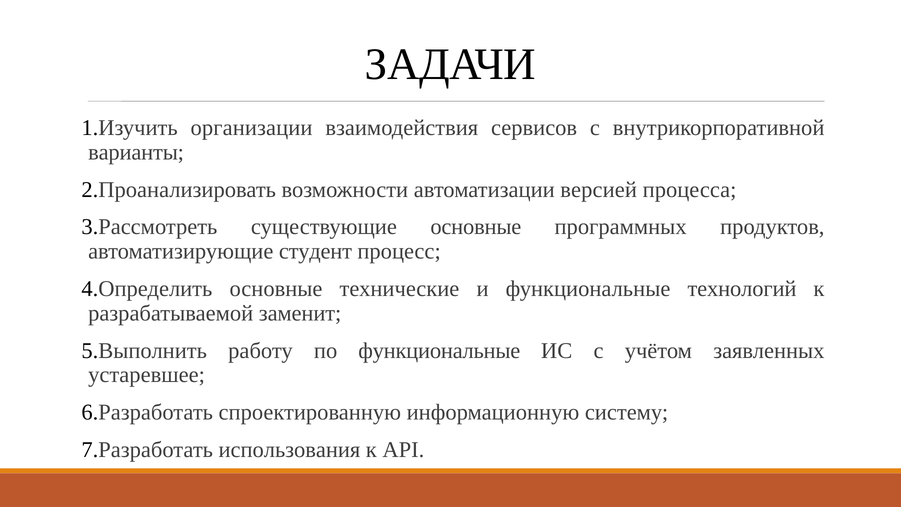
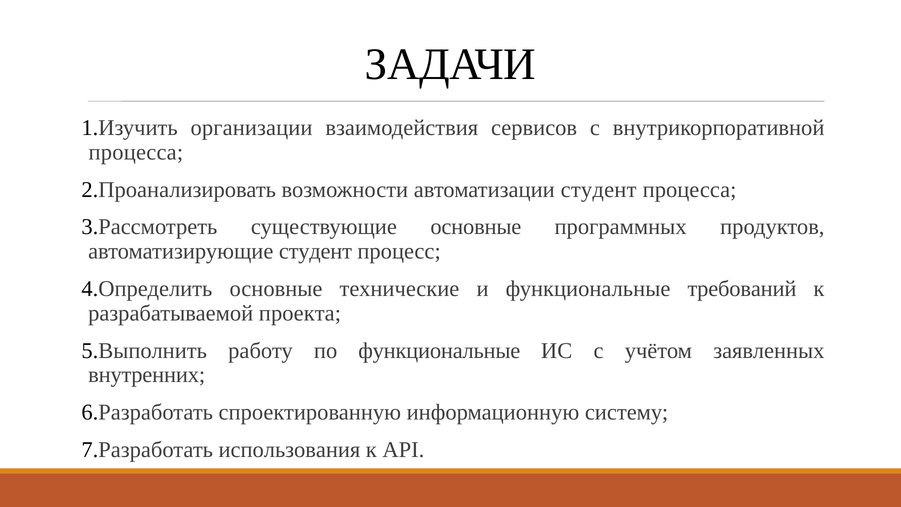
варианты: варианты -> процесса (136, 152)
автоматизации версией: версией -> студент (599, 190)
технологий: технологий -> требований (742, 289)
заменит: заменит -> проекта (300, 313)
устаревшее: устаревшее -> внутренних (147, 375)
